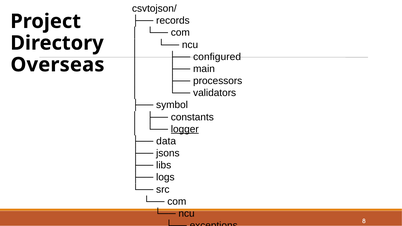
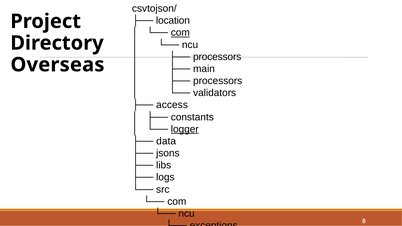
records: records -> location (173, 21)
com underline: none -> present (180, 33)
configured: configured -> processors (217, 57)
symbol: symbol -> access (172, 105)
